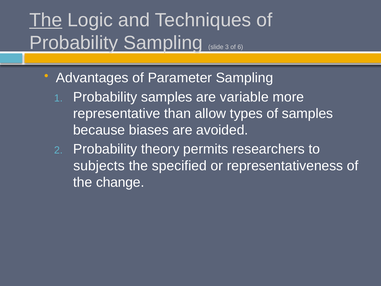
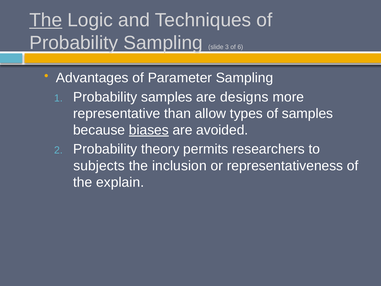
variable: variable -> designs (244, 97)
biases underline: none -> present (149, 130)
specified: specified -> inclusion (179, 166)
change: change -> explain (120, 182)
